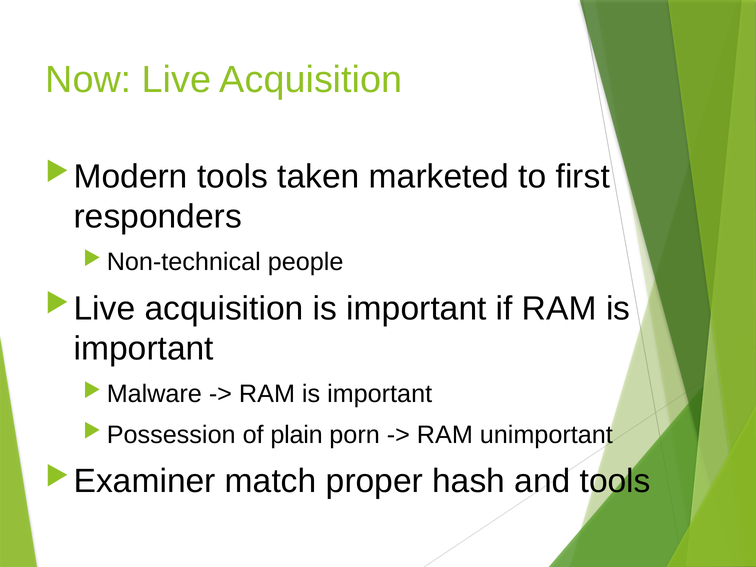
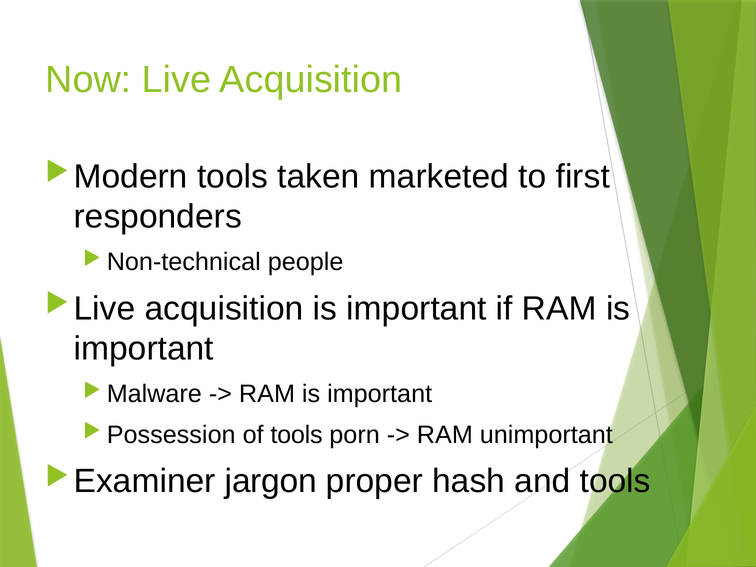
of plain: plain -> tools (297, 435)
match: match -> jargon (271, 481)
